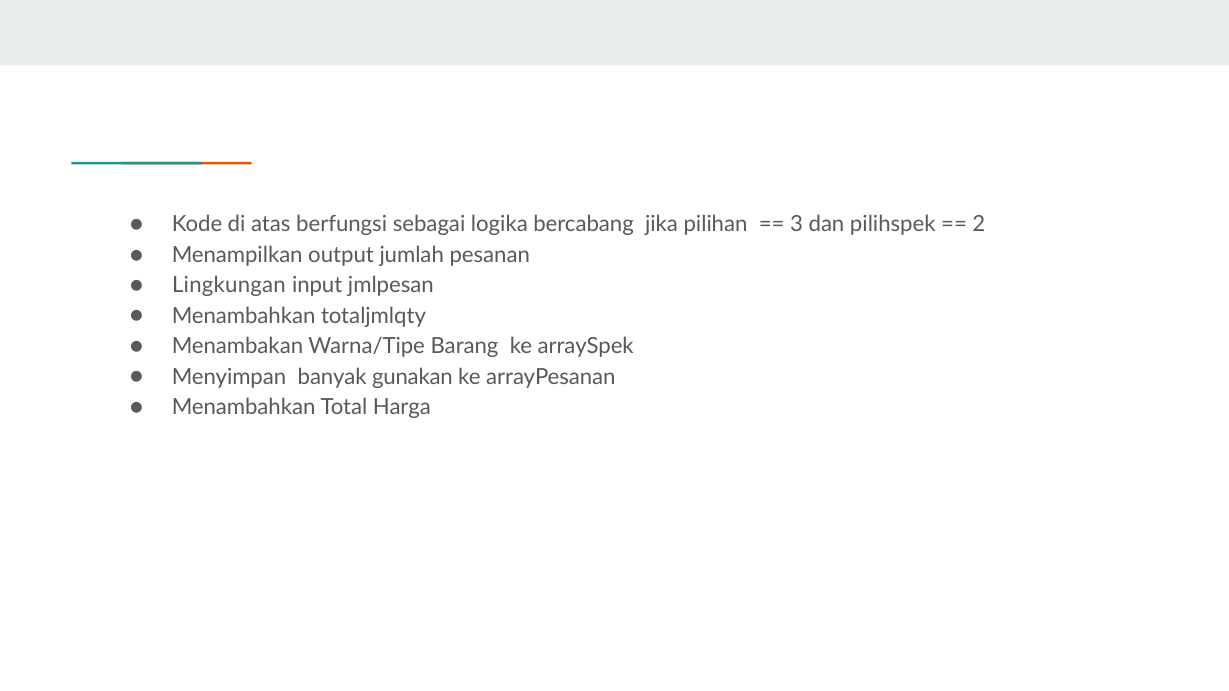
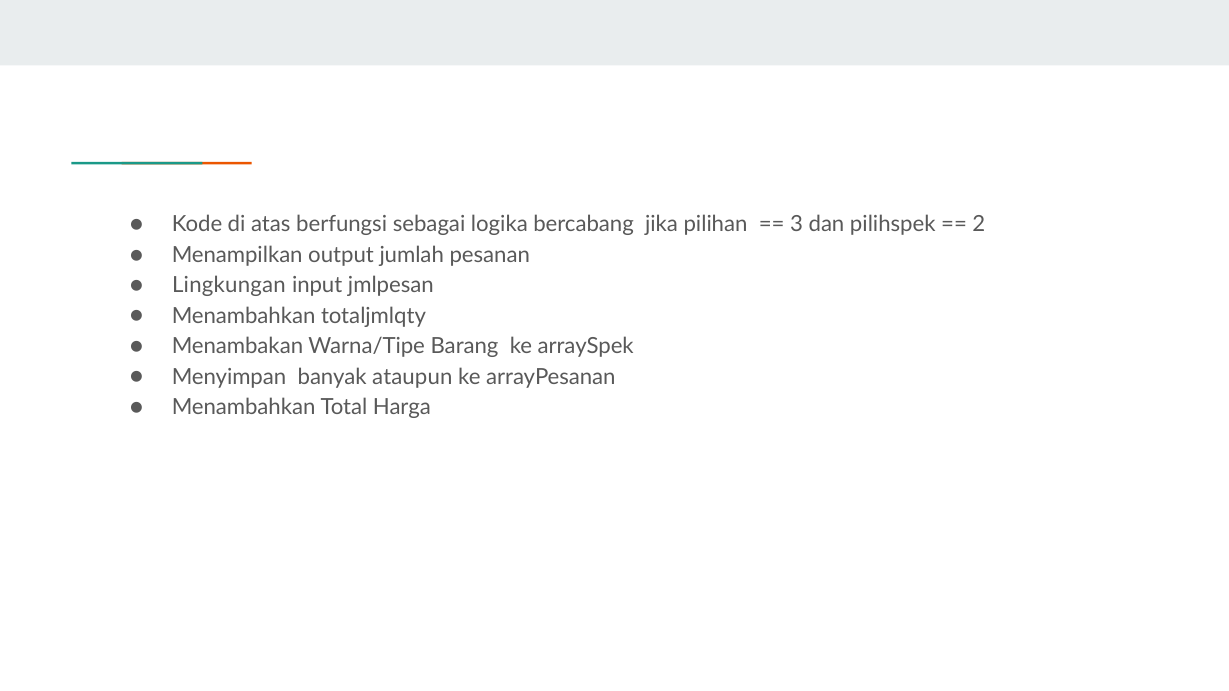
gunakan: gunakan -> ataupun (412, 377)
